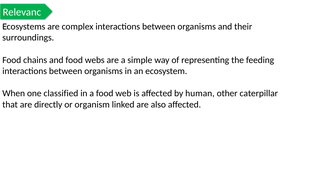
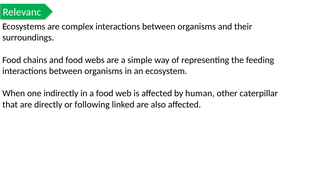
classified: classified -> indirectly (61, 94)
organism: organism -> following (92, 105)
